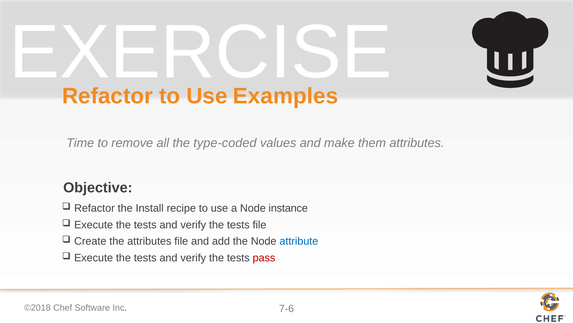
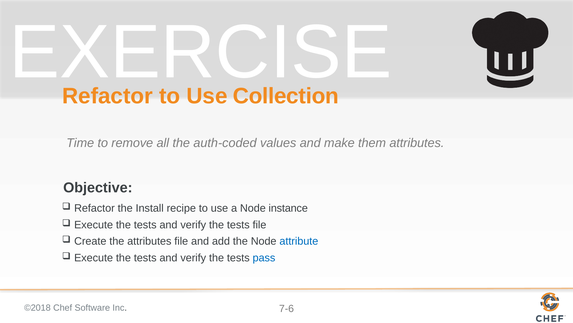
Examples: Examples -> Collection (286, 96)
type-coded: type-coded -> auth-coded (225, 143)
pass colour: red -> blue (264, 257)
